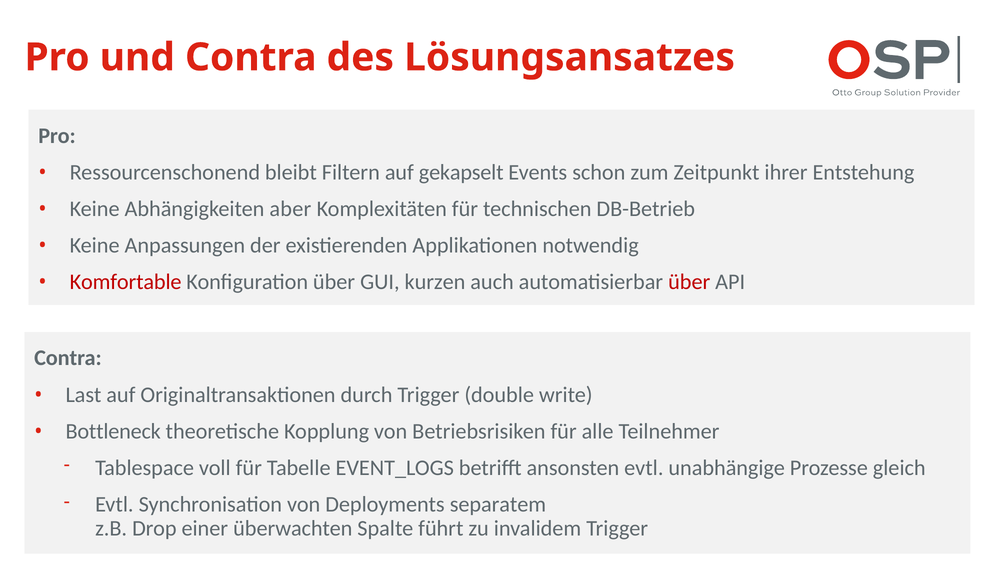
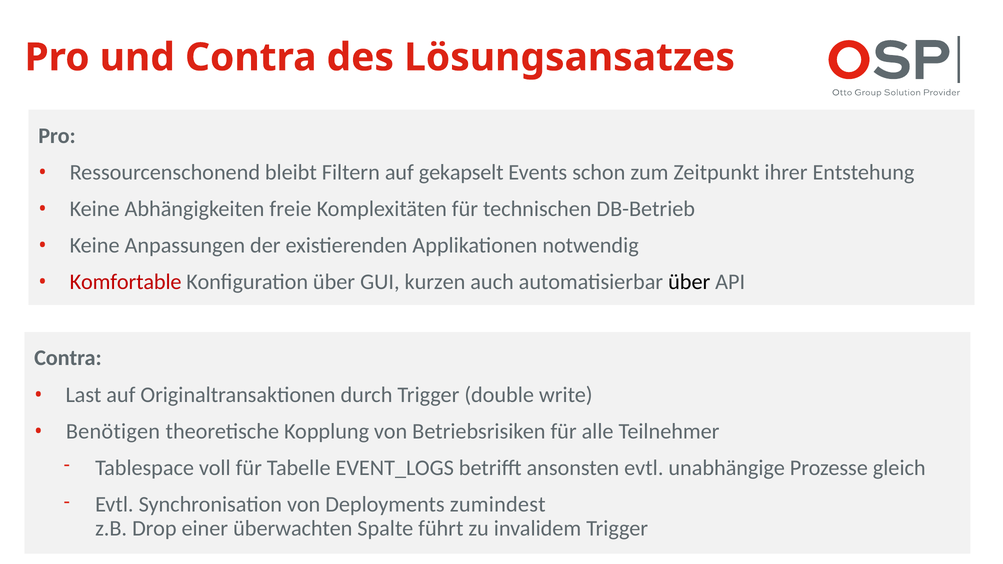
aber: aber -> freie (290, 209)
über colour: red -> black (689, 282)
Bottleneck: Bottleneck -> Benötigen (113, 431)
separatem: separatem -> zumindest (498, 505)
